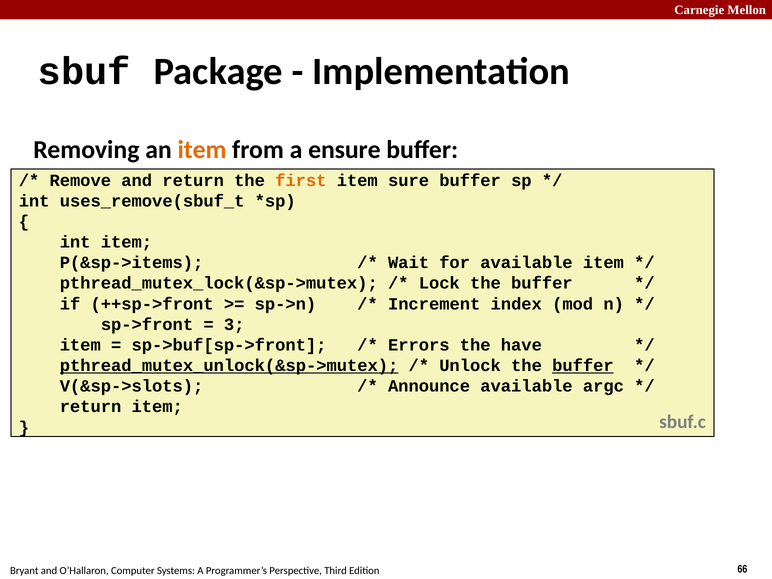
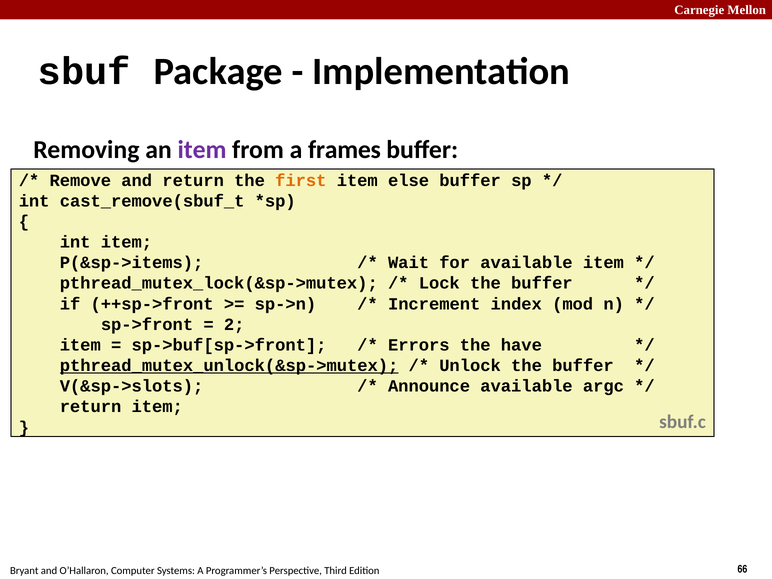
item colour: orange -> purple (202, 150)
ensure: ensure -> frames (344, 150)
sure: sure -> else (409, 180)
uses_remove(sbuf_t: uses_remove(sbuf_t -> cast_remove(sbuf_t (152, 201)
3: 3 -> 2 (234, 324)
buffer underline: present -> none (583, 366)
